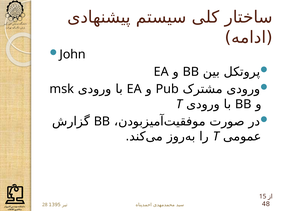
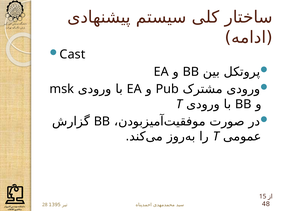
John: John -> Cast (72, 54)
